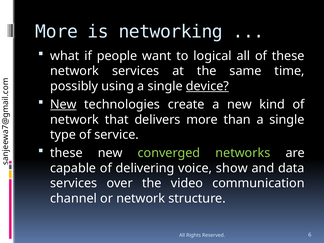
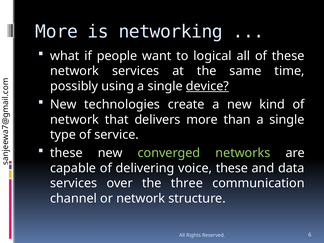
New underline: present -> none (63, 104)
voice show: show -> these (232, 168)
video: video -> three (187, 183)
